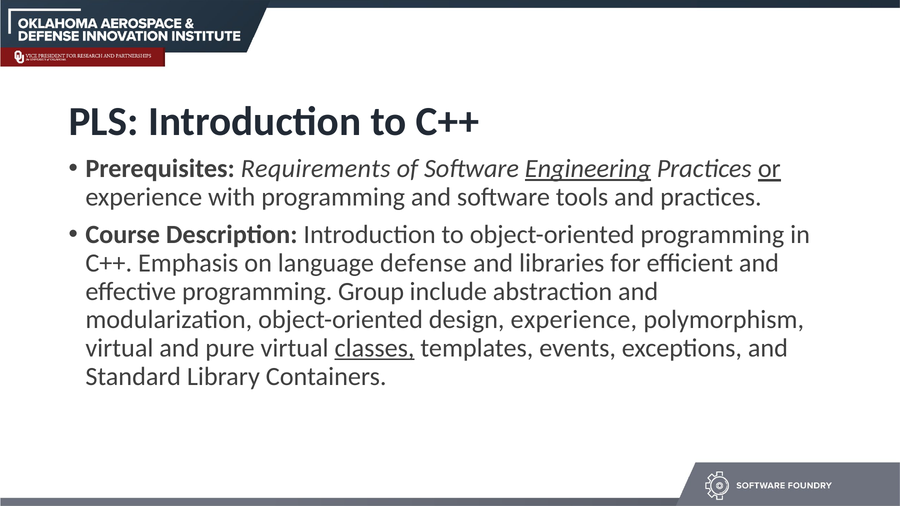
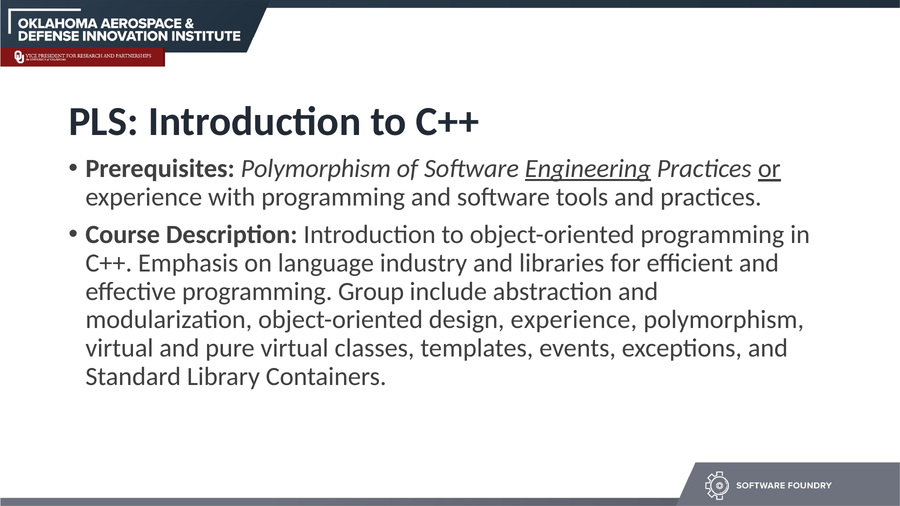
Prerequisites Requirements: Requirements -> Polymorphism (316, 169)
defense: defense -> industry (423, 263)
classes underline: present -> none (375, 348)
